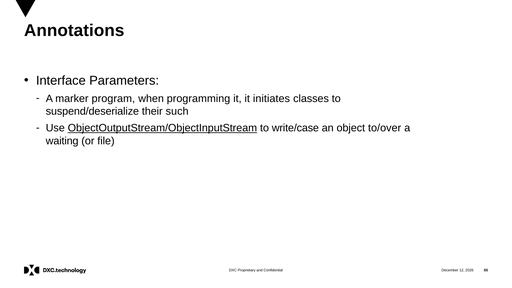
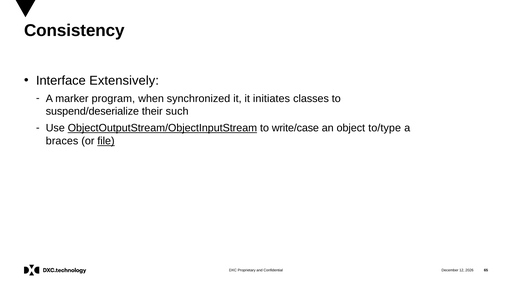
Annotations: Annotations -> Consistency (74, 31)
Parameters: Parameters -> Extensively (124, 81)
programming: programming -> synchronized (199, 99)
to/over: to/over -> to/type (385, 128)
waiting: waiting -> braces (62, 141)
file underline: none -> present (106, 141)
